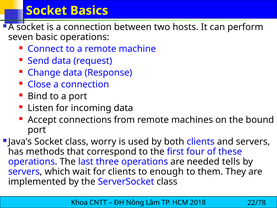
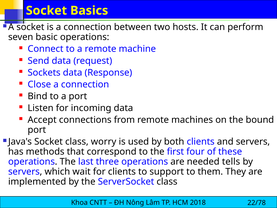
Change: Change -> Sockets (44, 72)
enough: enough -> support (167, 171)
